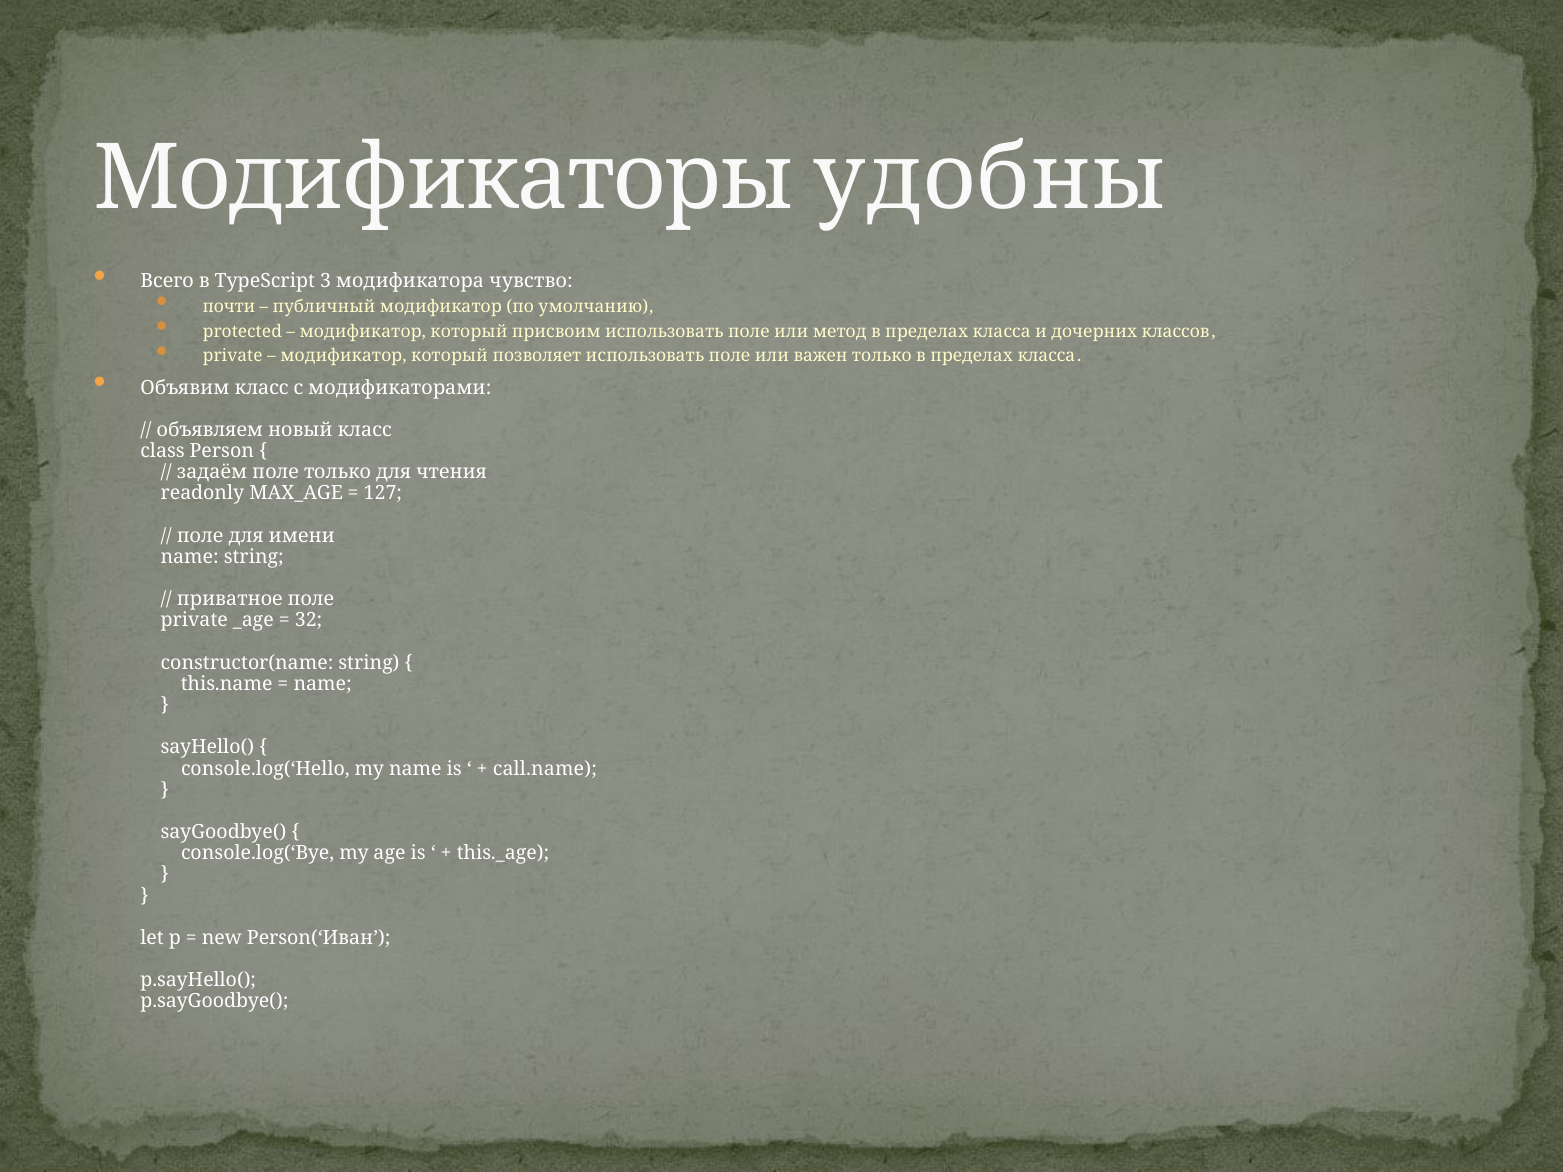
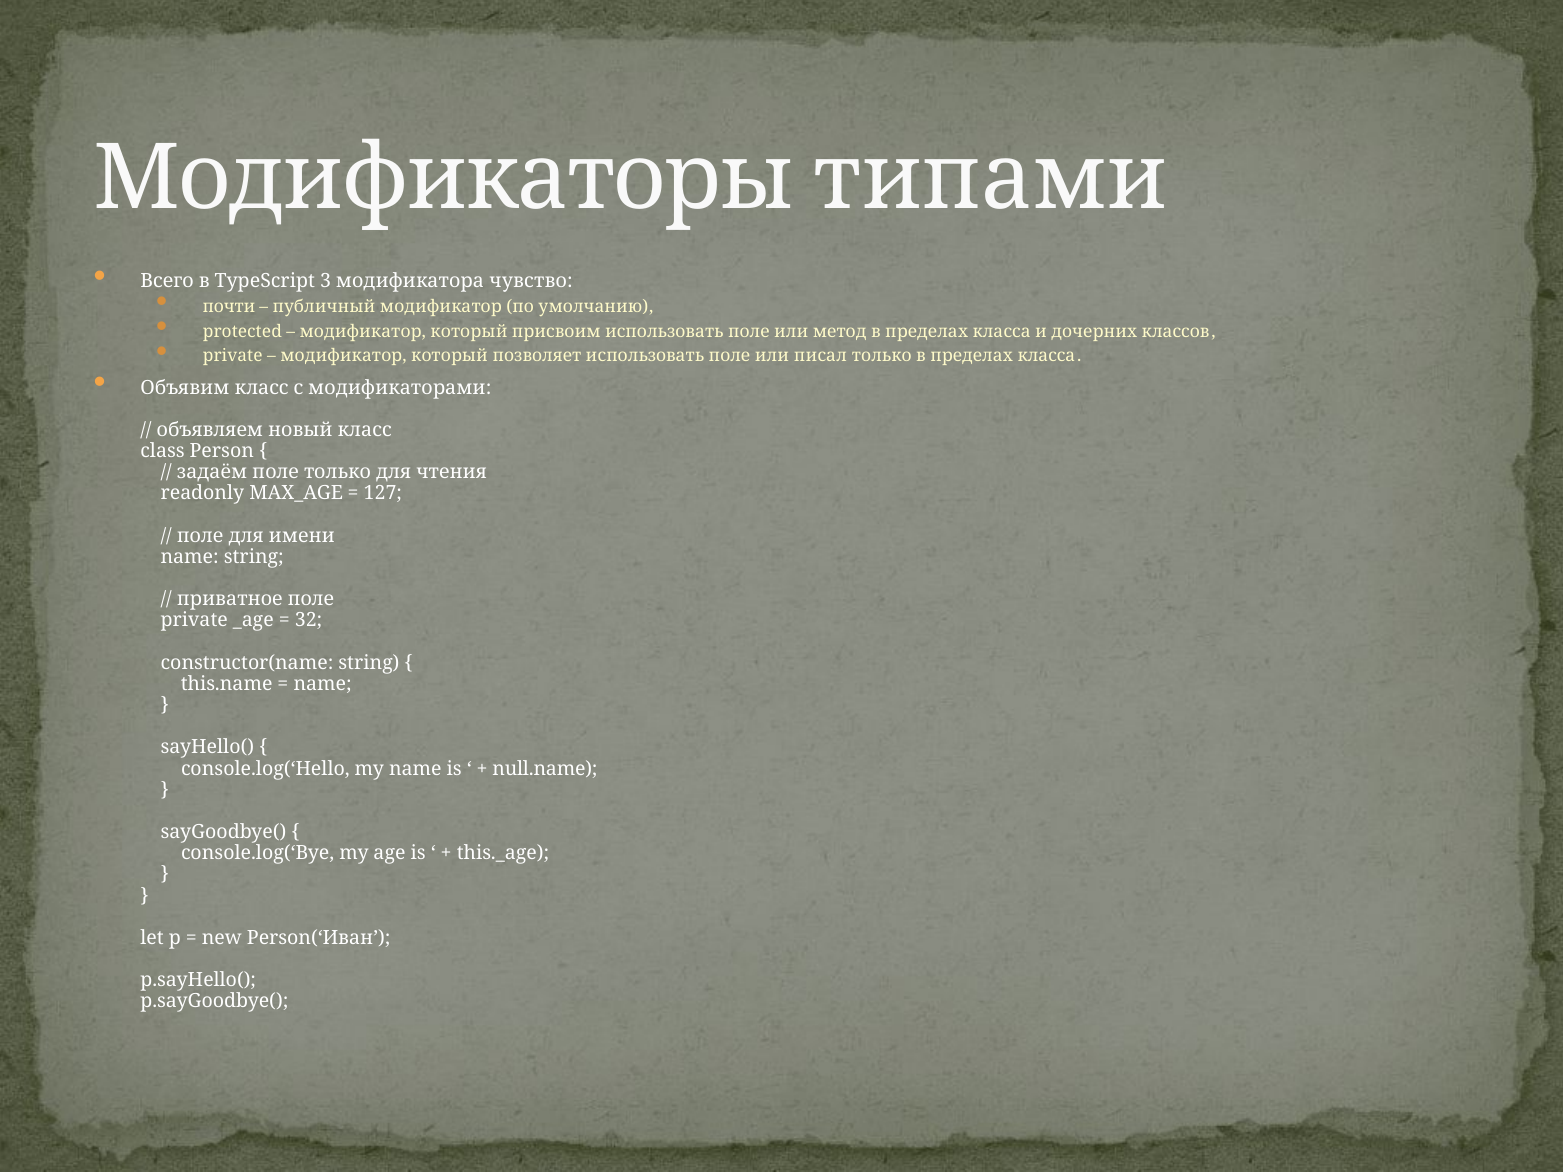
удобны: удобны -> типами (991, 178)
важен: важен -> писал (820, 356)
call.name: call.name -> null.name (545, 769)
